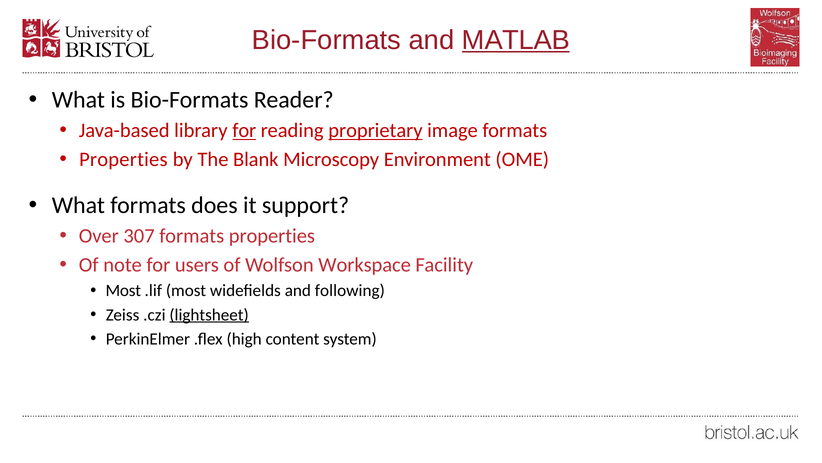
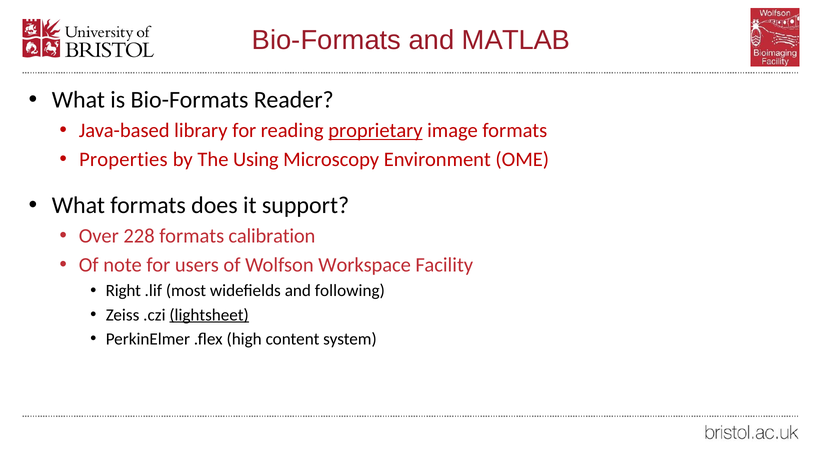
MATLAB underline: present -> none (516, 40)
for underline: present -> none (244, 130)
Blank: Blank -> Using (256, 159)
307: 307 -> 228 (139, 236)
formats properties: properties -> calibration (272, 236)
Most: Most -> Right (123, 290)
